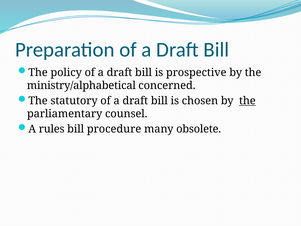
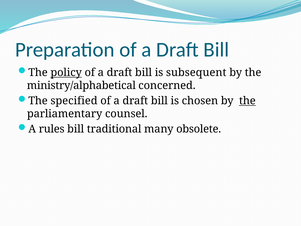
policy underline: none -> present (66, 72)
prospective: prospective -> subsequent (196, 72)
statutory: statutory -> specified (74, 101)
procedure: procedure -> traditional (114, 129)
